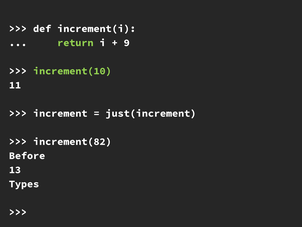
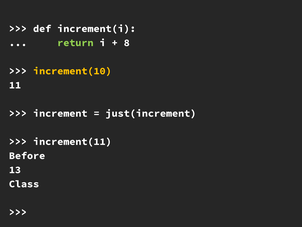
9: 9 -> 8 (127, 43)
increment(10 colour: light green -> yellow (72, 71)
increment(82: increment(82 -> increment(11 (72, 141)
Types: Types -> Class (24, 184)
